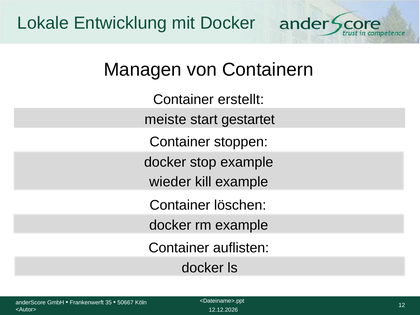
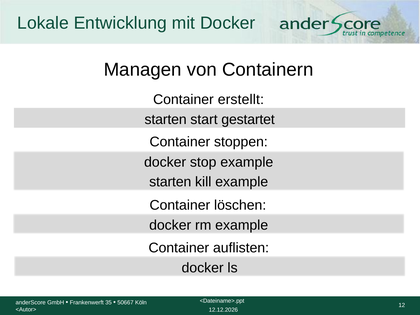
meiste: meiste -> starten (166, 119)
wieder: wieder -> starten (170, 182)
